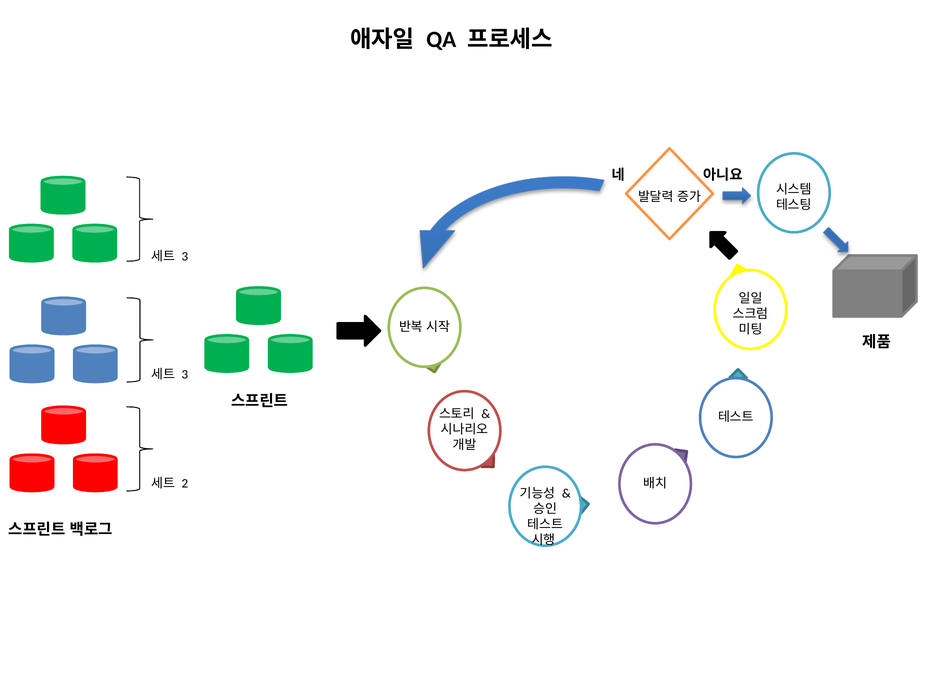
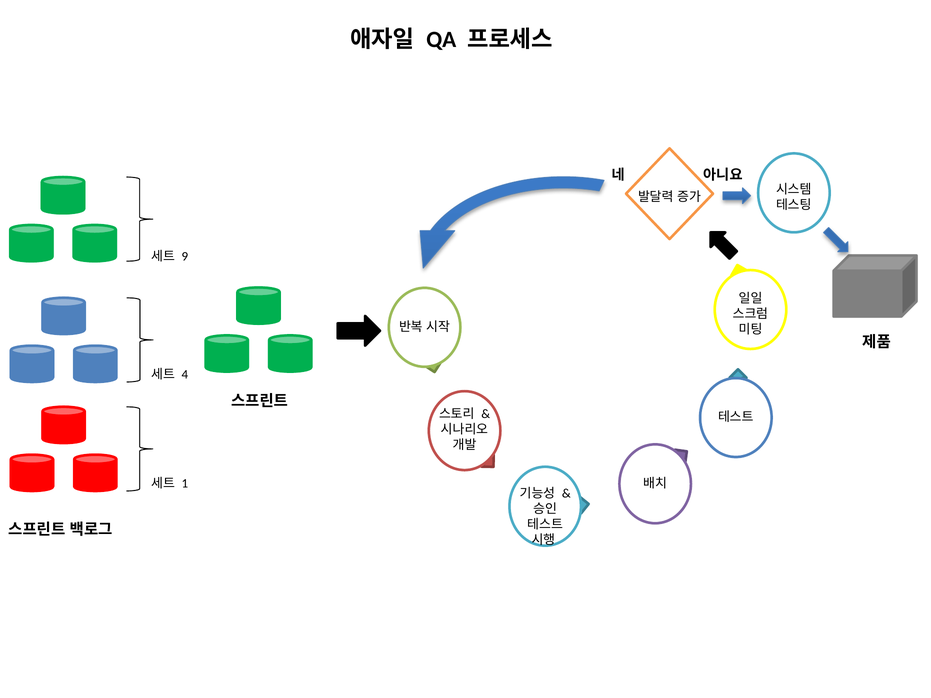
3: 3 -> 9 (185, 256)
3: 3 -> 4 (185, 375)
2: 2 -> 1 (185, 484)
